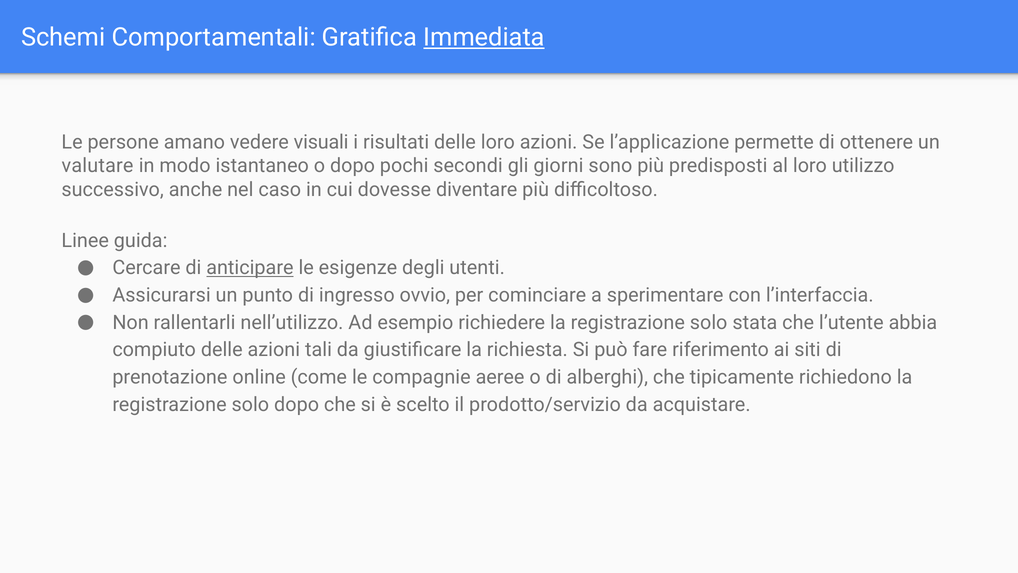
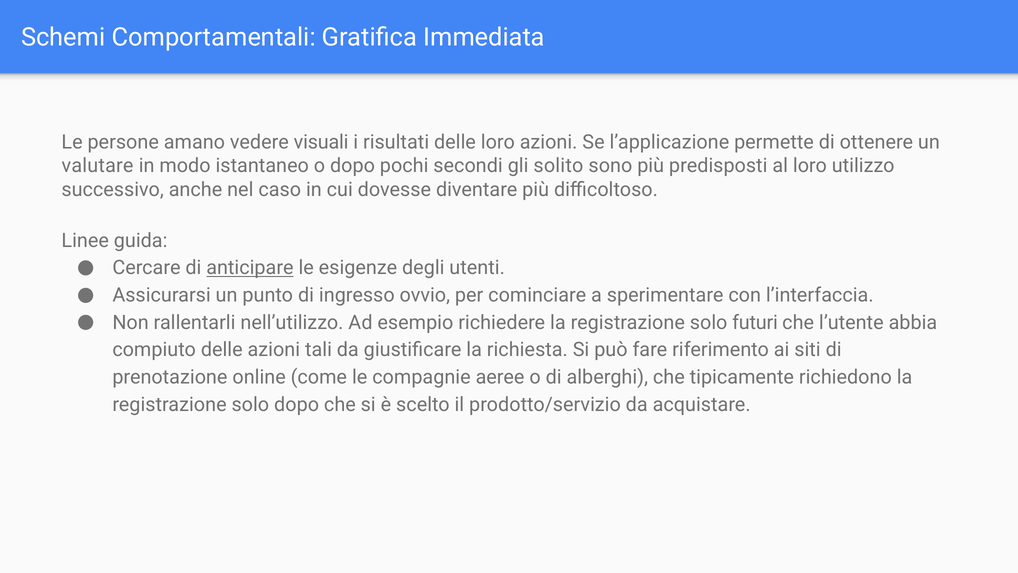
Immediata underline: present -> none (484, 37)
giorni: giorni -> solito (558, 166)
stata: stata -> futuri (755, 322)
